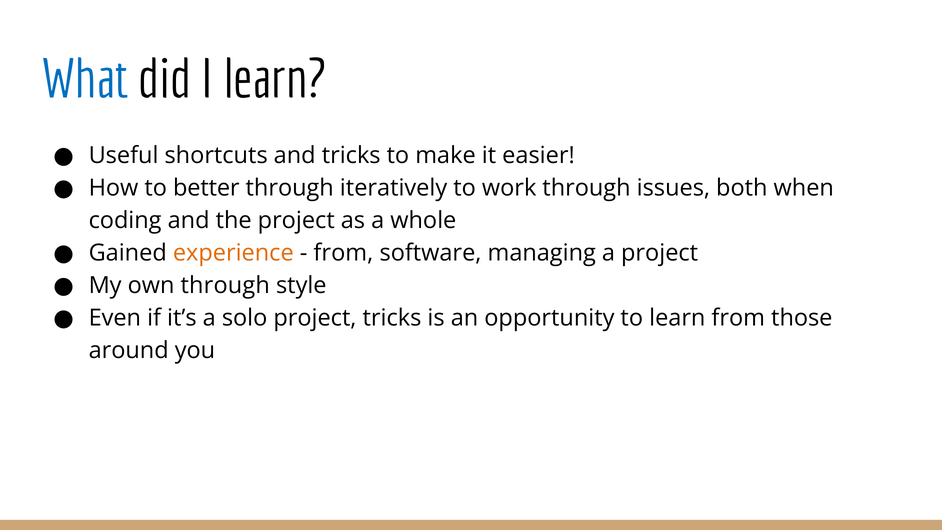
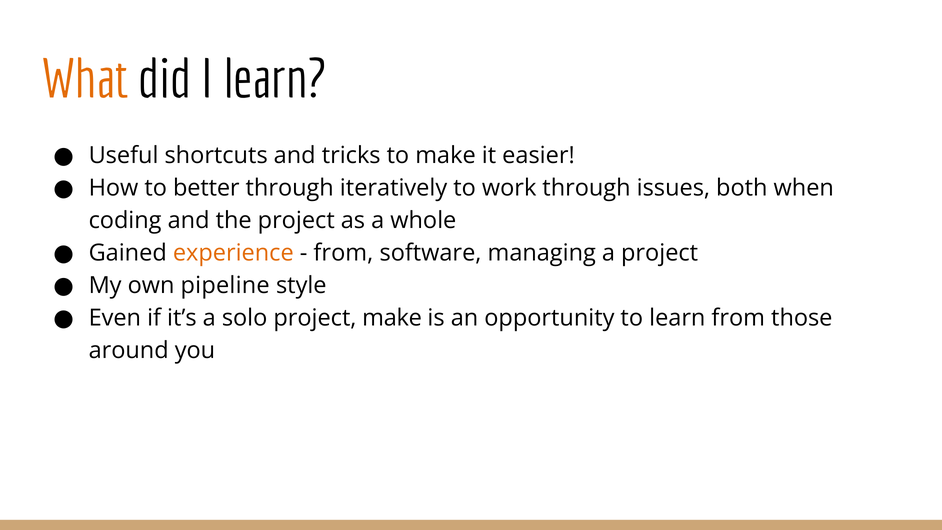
What colour: blue -> orange (85, 80)
own through: through -> pipeline (225, 286)
project tricks: tricks -> make (392, 318)
